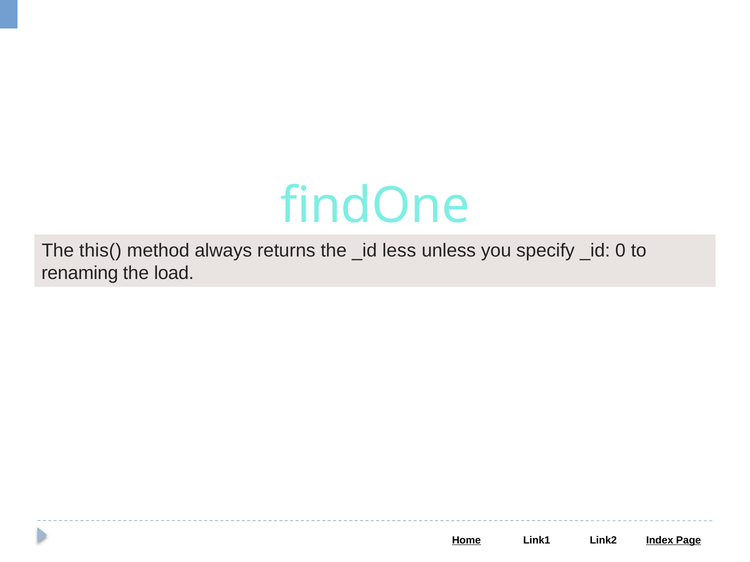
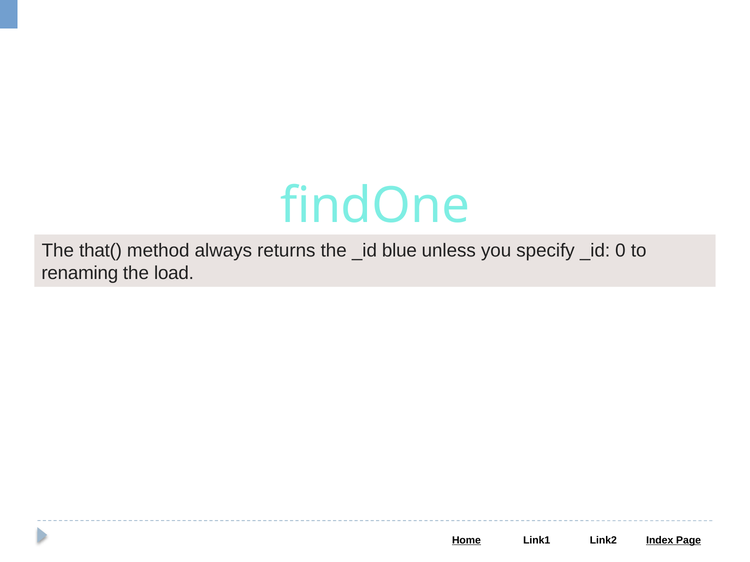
this(: this( -> that( (101, 251)
less: less -> blue (399, 251)
